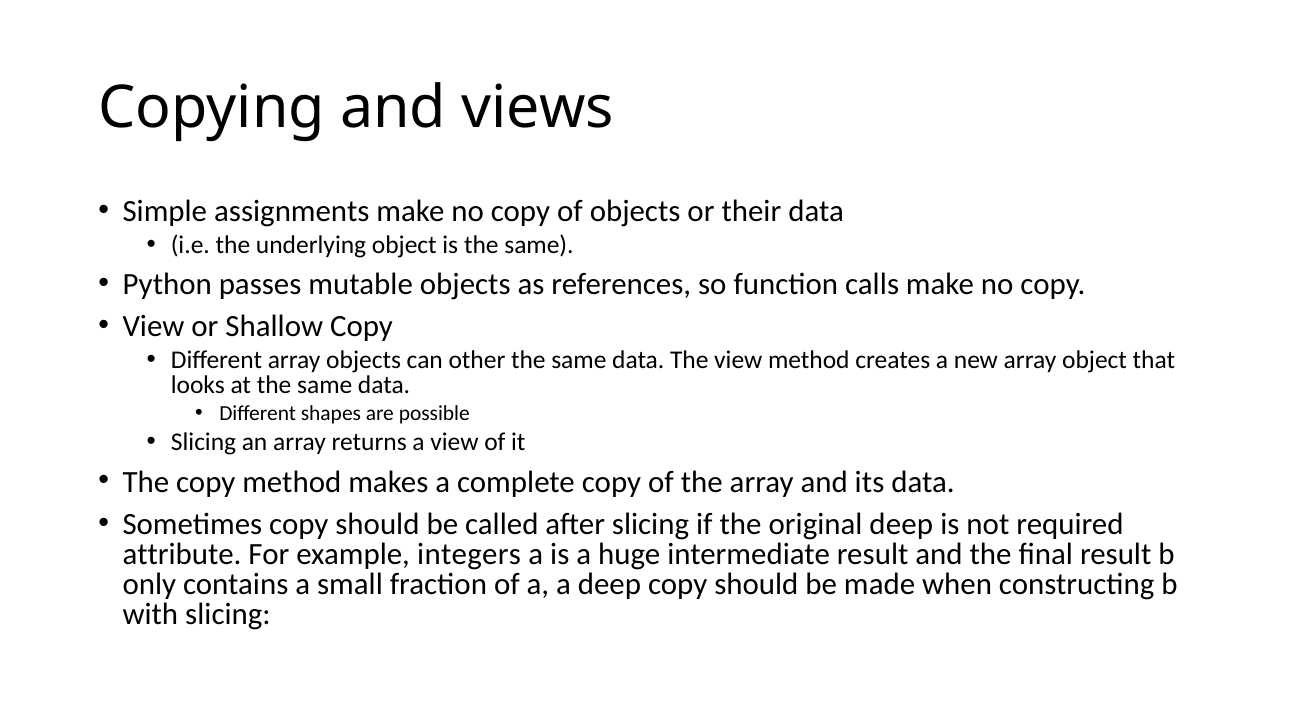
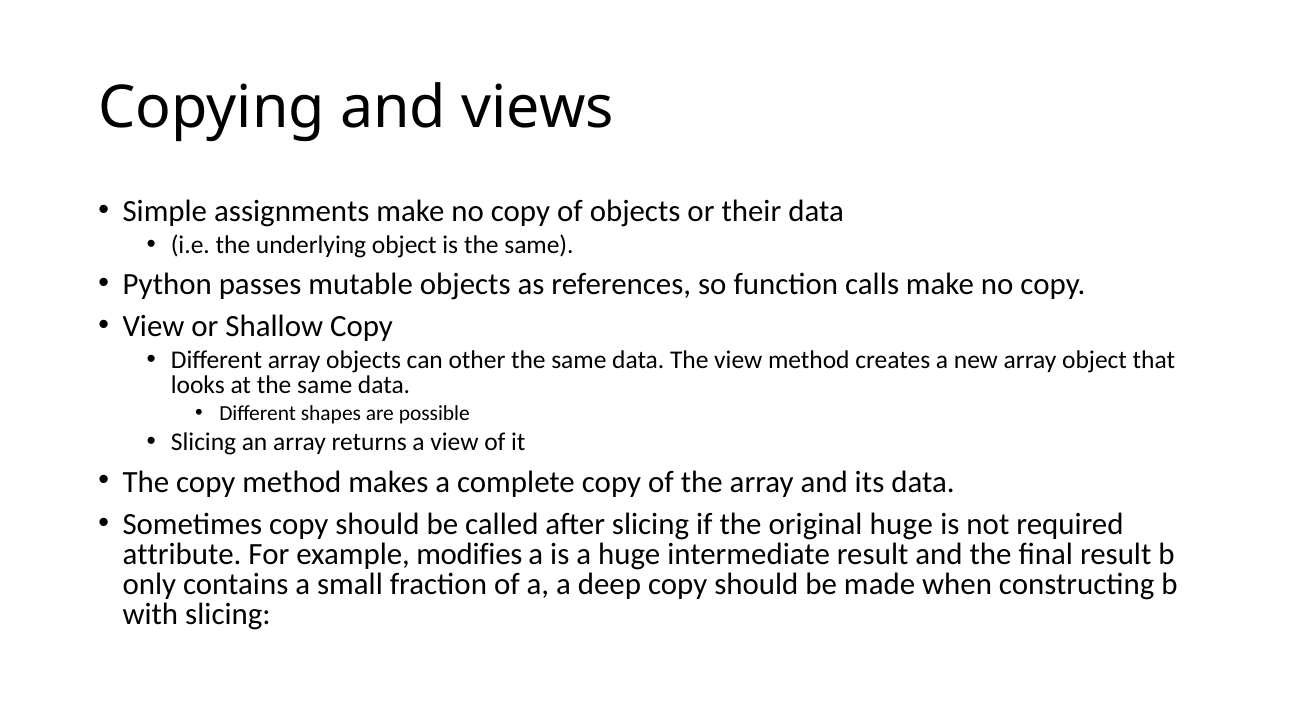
original deep: deep -> huge (901, 524)
integers: integers -> modifies (469, 554)
